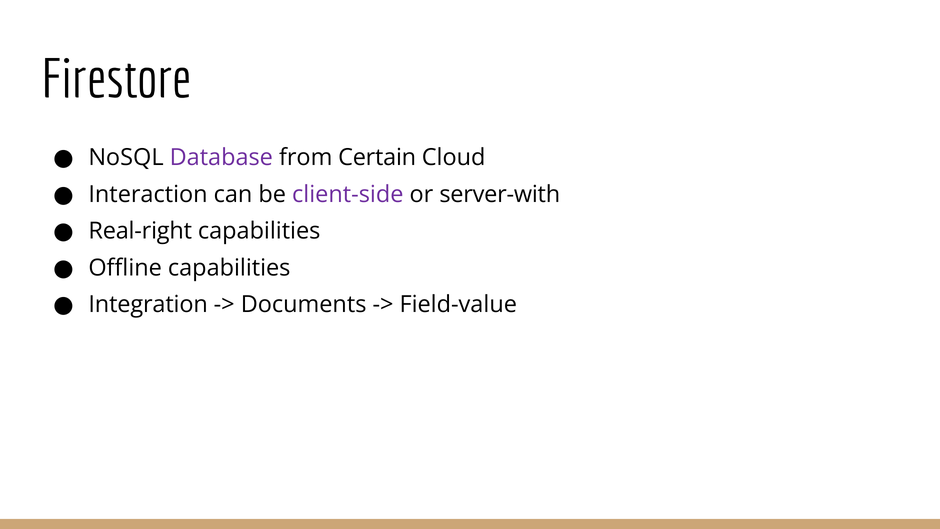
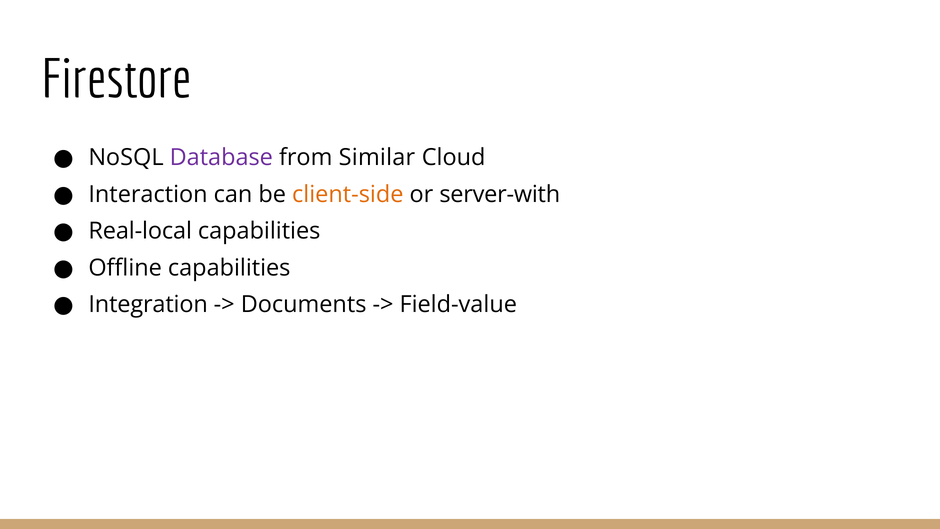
Certain: Certain -> Similar (377, 157)
client-side colour: purple -> orange (348, 194)
Real-right: Real-right -> Real-local (140, 231)
